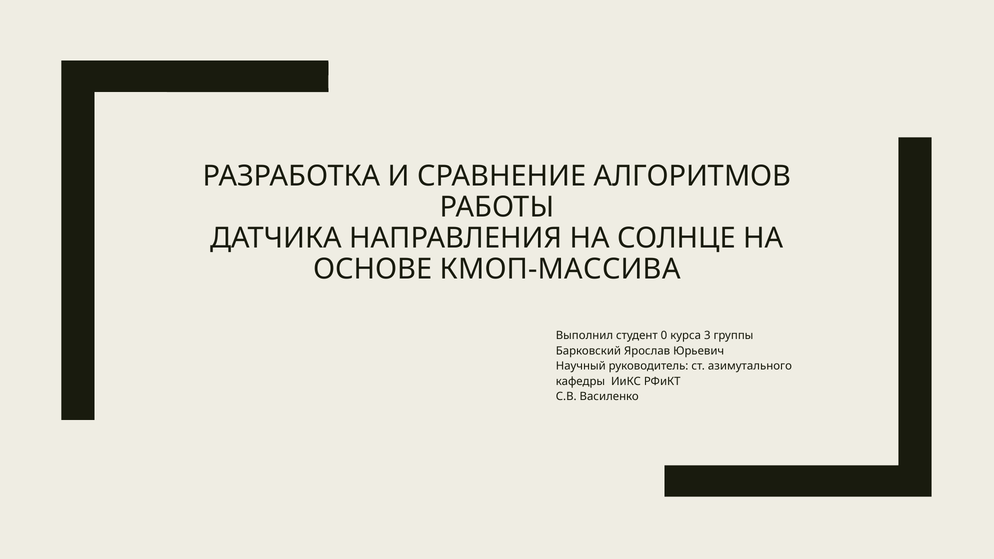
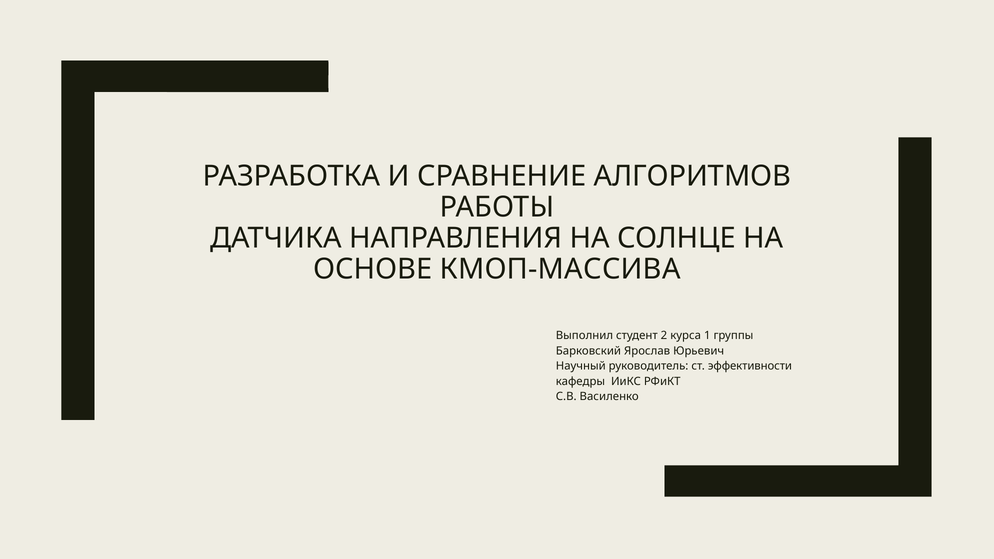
0: 0 -> 2 (664, 336)
3: 3 -> 1 (707, 336)
азимутального: азимутального -> эффективности (750, 366)
